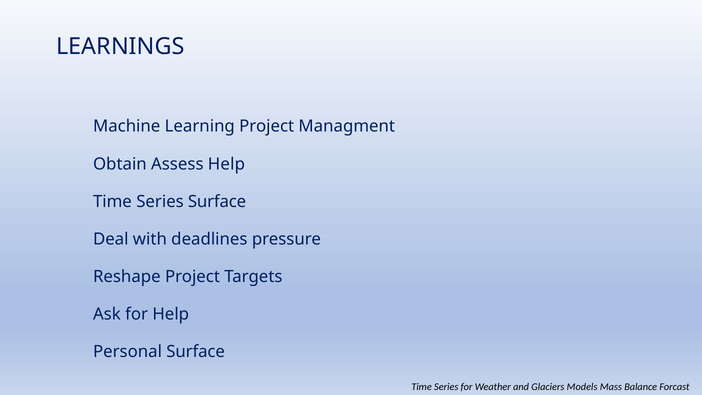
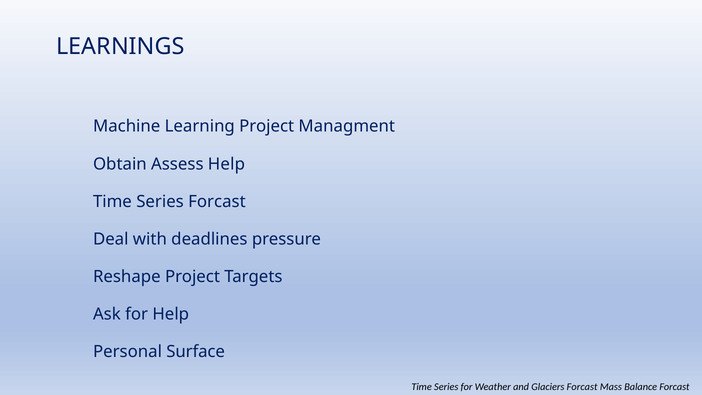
Series Surface: Surface -> Forcast (217, 201)
Glaciers Models: Models -> Forcast (582, 387)
